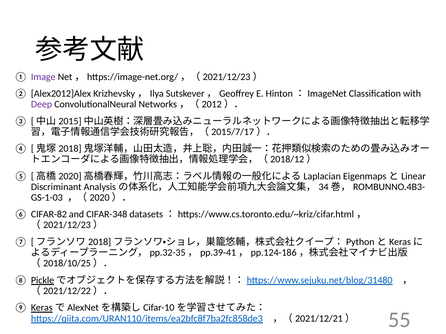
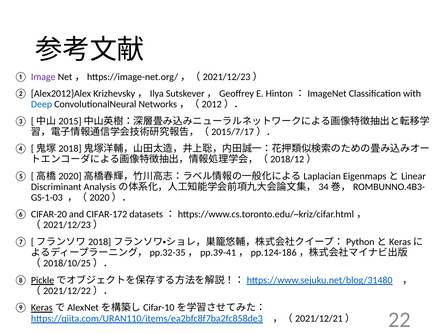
Deep colour: purple -> blue (42, 104)
CIFAR-82: CIFAR-82 -> CIFAR-20 (49, 215)
CIFAR-348: CIFAR-348 -> CIFAR-172 (107, 215)
55: 55 -> 22 (400, 320)
